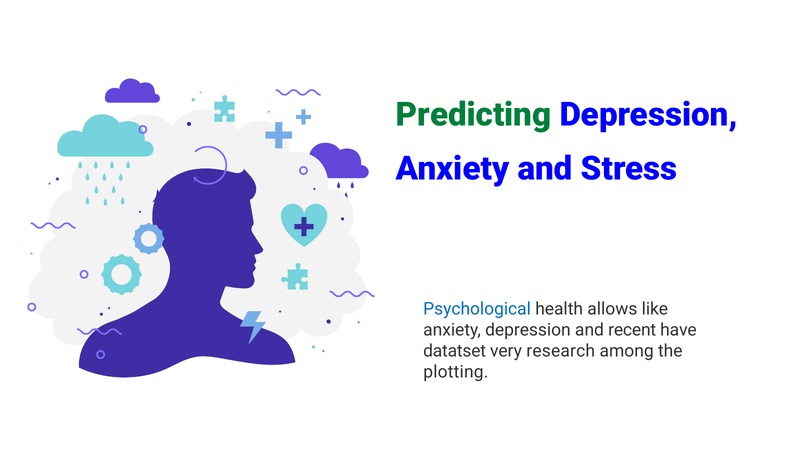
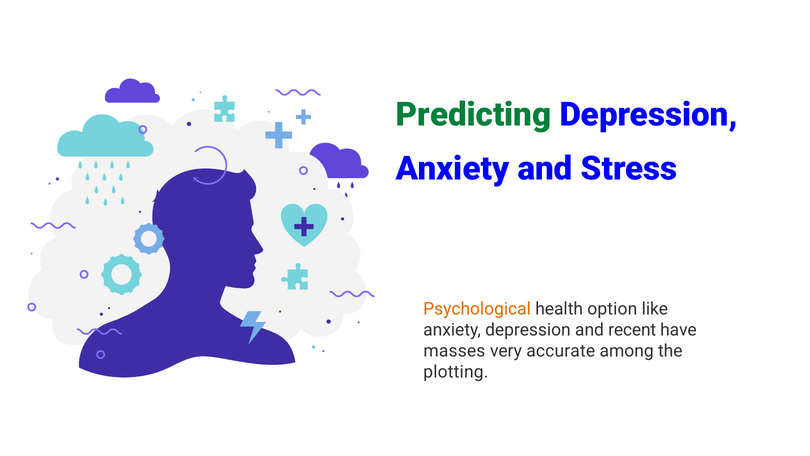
Psychological colour: blue -> orange (477, 309)
allows: allows -> option (612, 309)
datatset: datatset -> masses (454, 351)
research: research -> accurate (561, 351)
